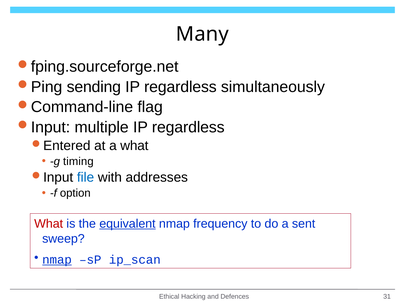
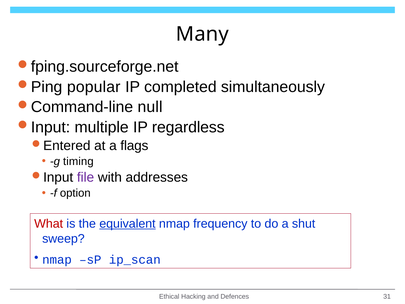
sending: sending -> popular (94, 87)
regardless: regardless -> completed (180, 87)
flag: flag -> null (150, 107)
a what: what -> flags (134, 146)
file colour: blue -> purple (86, 177)
sent: sent -> shut (304, 224)
nmap underline: present -> none (57, 259)
